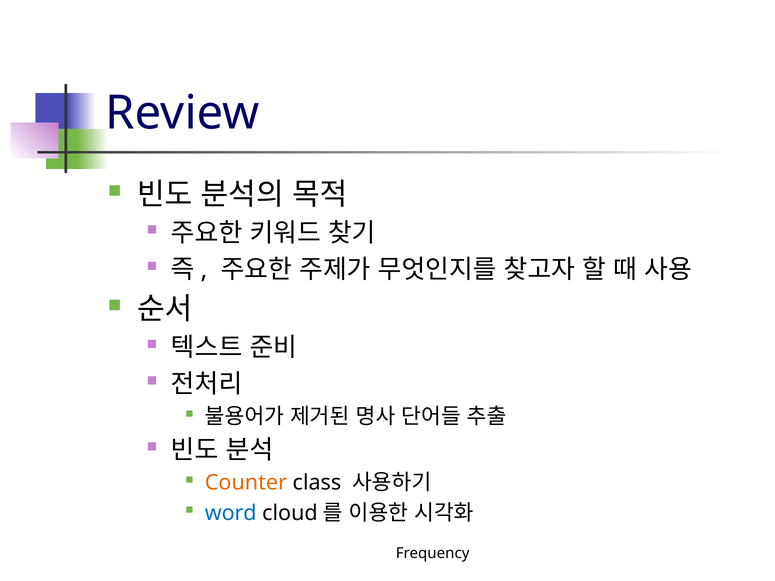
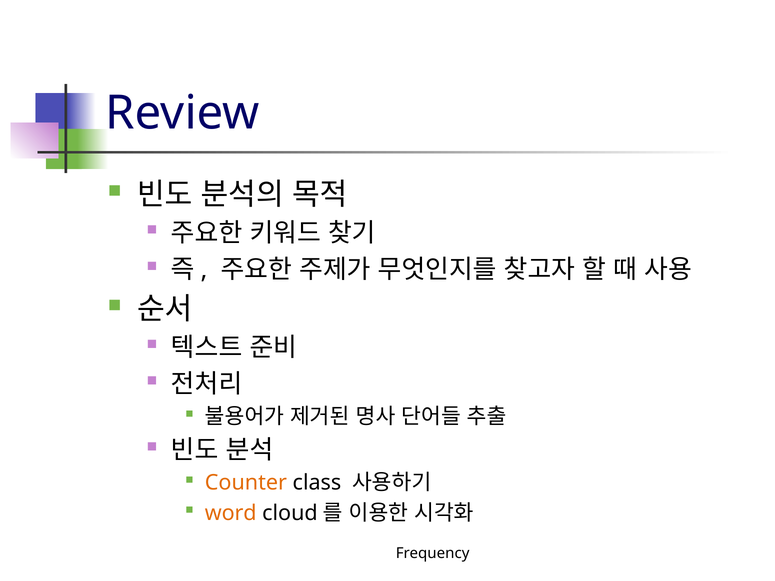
word colour: blue -> orange (231, 513)
